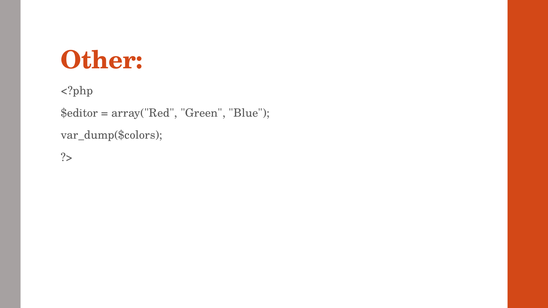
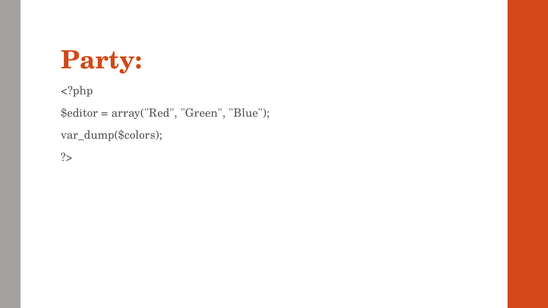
Other: Other -> Party (101, 60)
